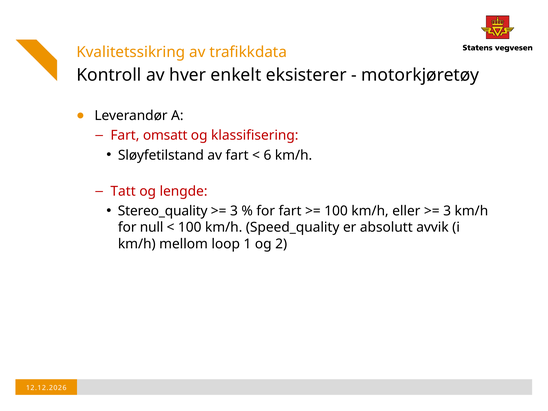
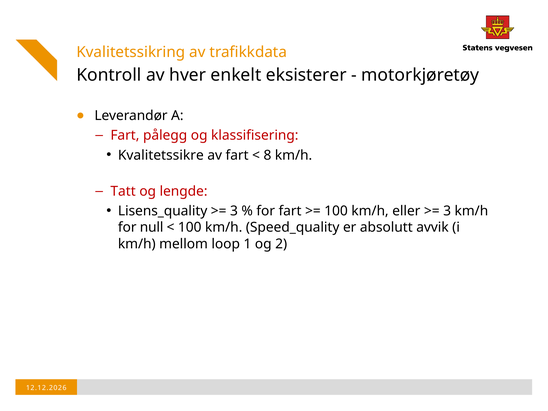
omsatt: omsatt -> pålegg (165, 135)
Sløyfetilstand: Sløyfetilstand -> Kvalitetssikre (161, 155)
6: 6 -> 8 (267, 155)
Stereo_quality: Stereo_quality -> Lisens_quality (163, 211)
